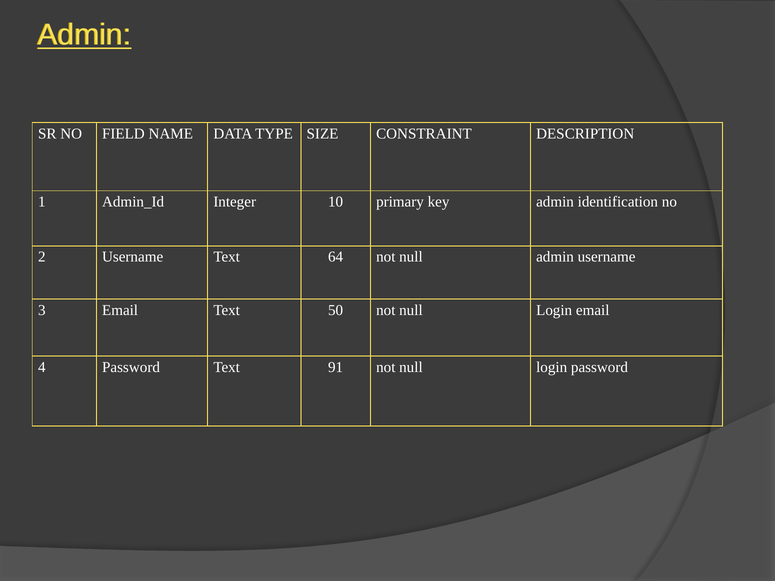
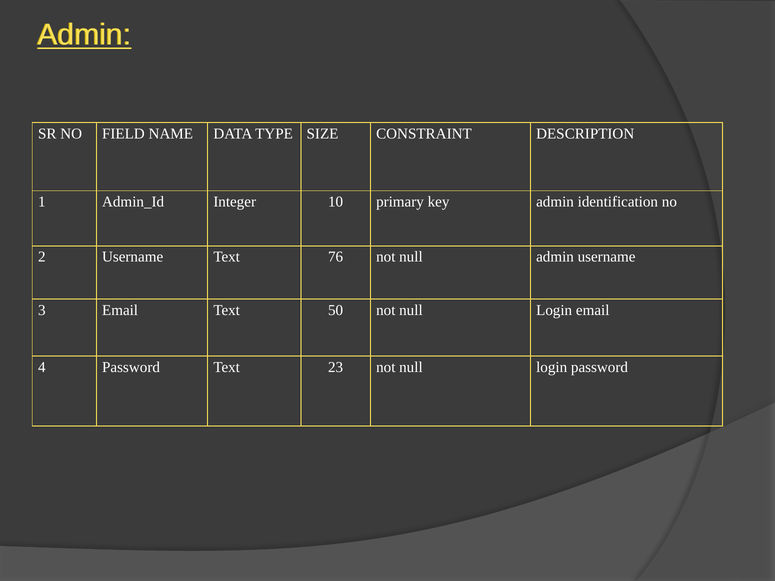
64: 64 -> 76 (336, 257)
91: 91 -> 23 (336, 367)
